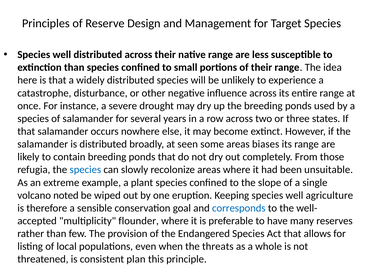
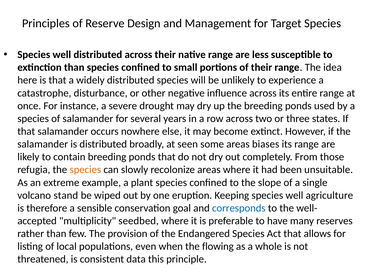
species colour: blue -> orange (85, 170)
noted: noted -> stand (66, 196)
flounder: flounder -> seedbed (139, 221)
threats: threats -> flowing (218, 247)
plan: plan -> data (136, 260)
